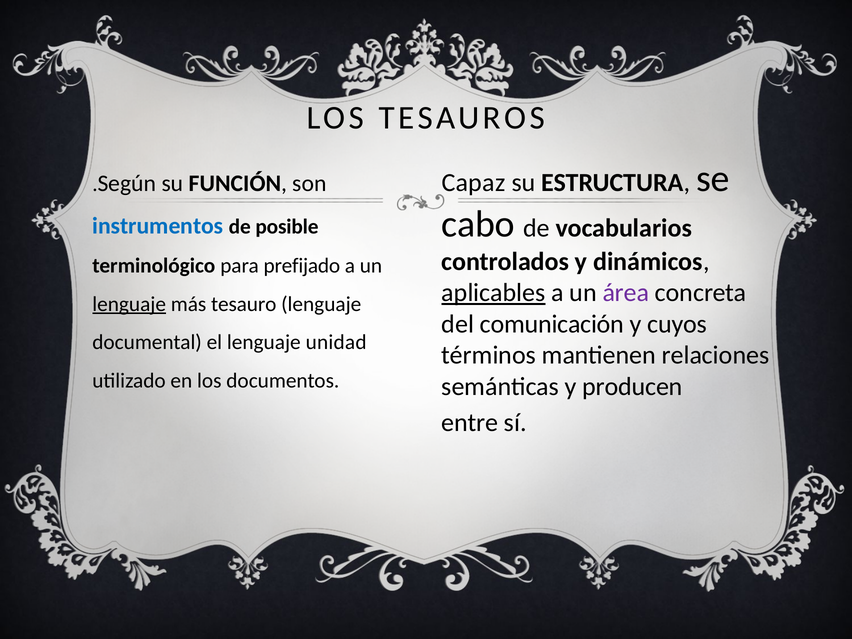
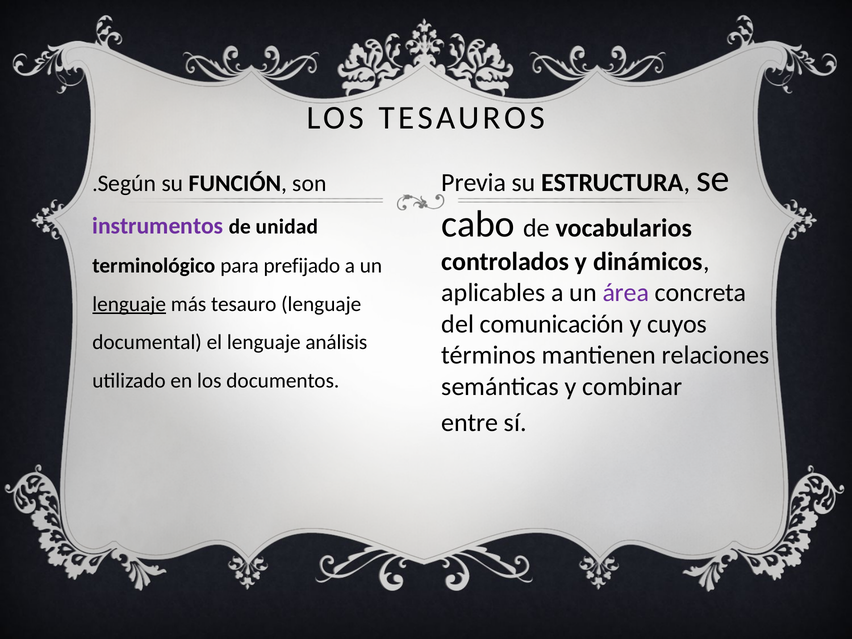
Capaz: Capaz -> Previa (474, 183)
instrumentos colour: blue -> purple (158, 226)
posible: posible -> unidad (287, 227)
aplicables underline: present -> none (493, 293)
unidad: unidad -> análisis (336, 342)
producen: producen -> combinar (632, 386)
